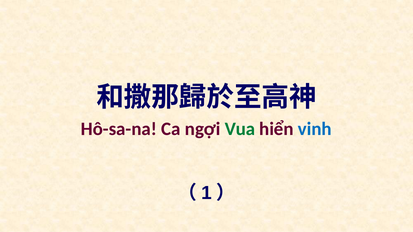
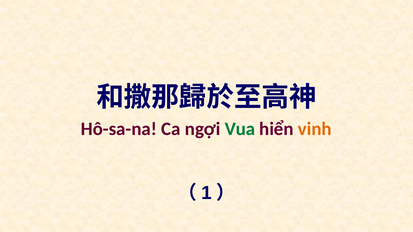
vinh colour: blue -> orange (315, 129)
